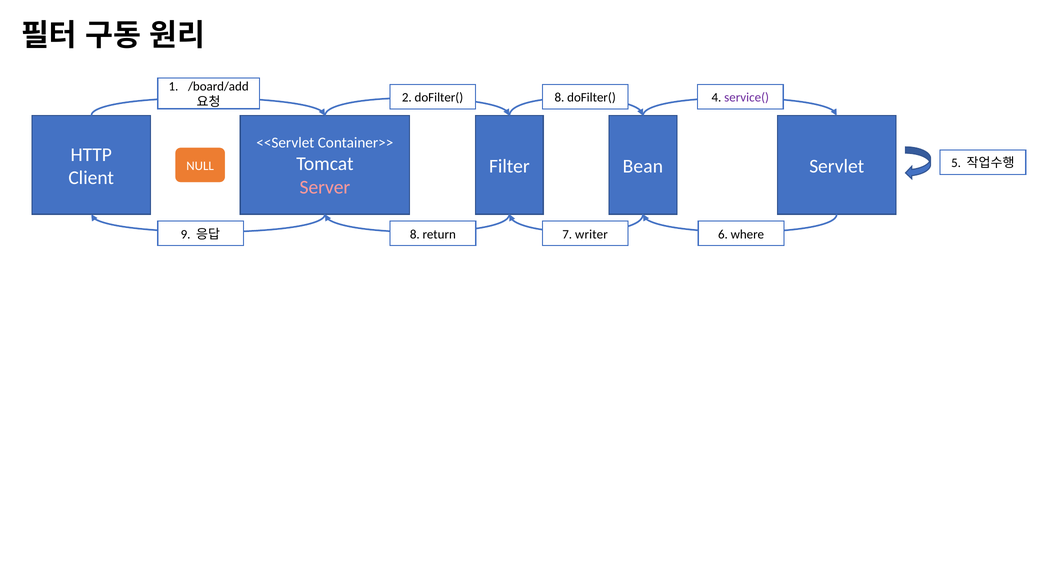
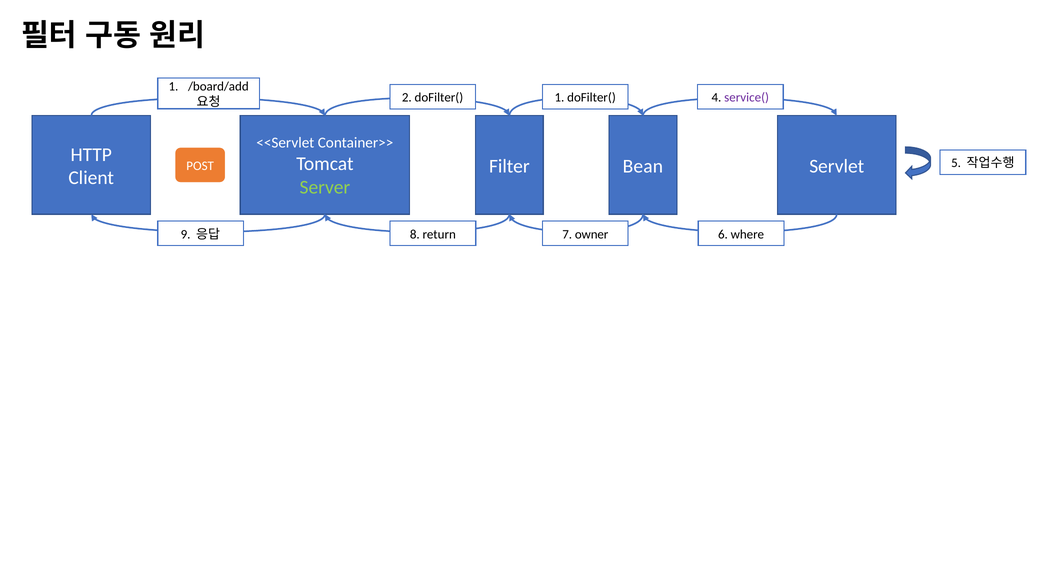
doFilter( 8: 8 -> 1 (559, 98)
NULL: NULL -> POST (200, 166)
Server colour: pink -> light green (325, 187)
writer: writer -> owner (592, 234)
